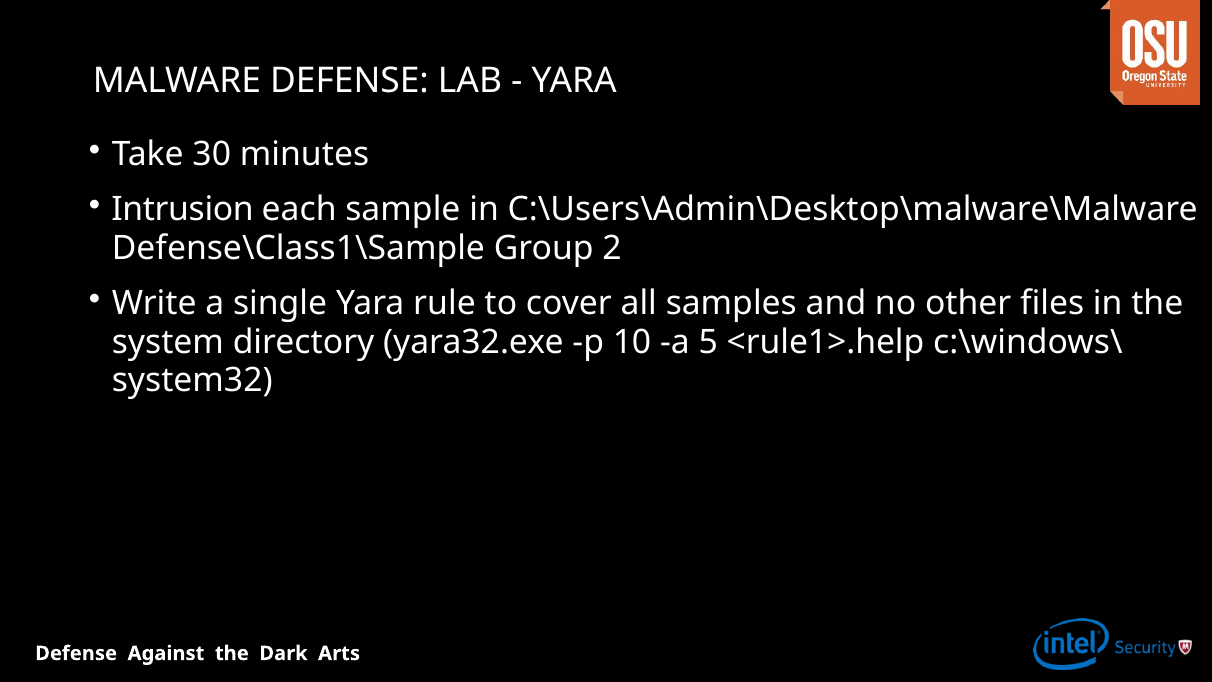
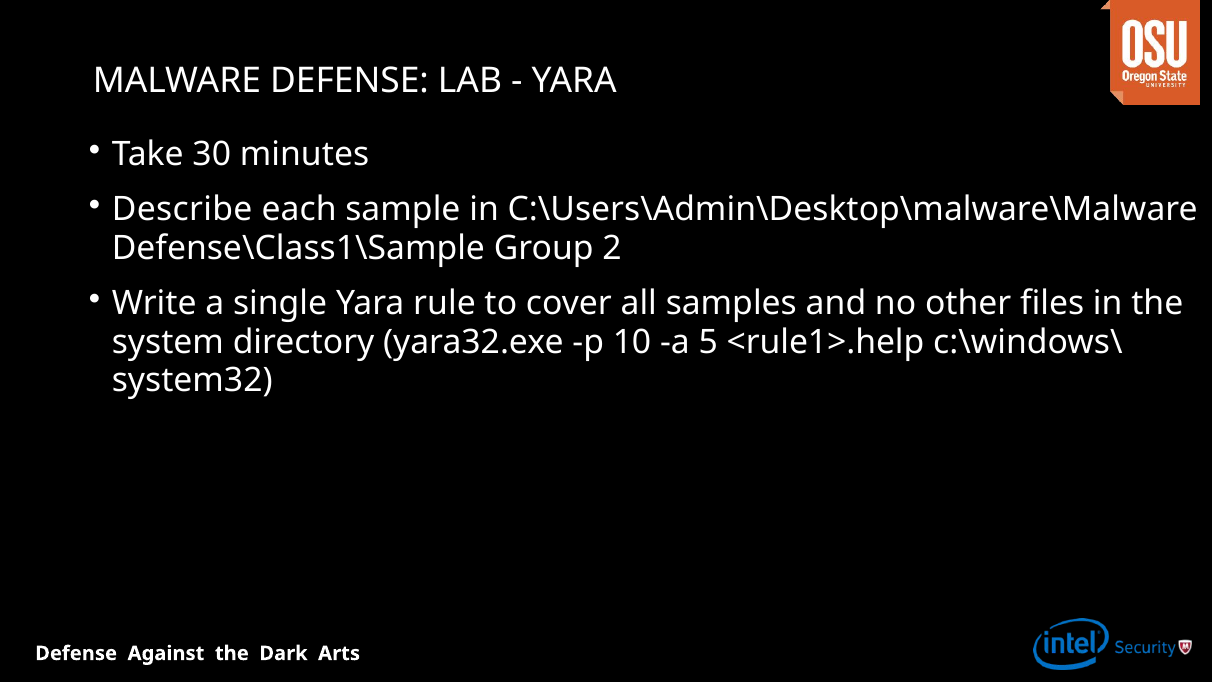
Intrusion: Intrusion -> Describe (182, 210)
